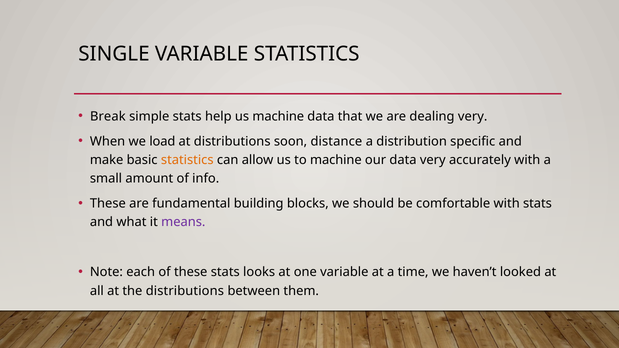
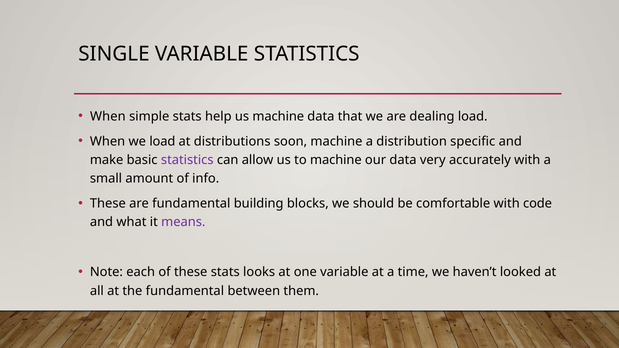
Break: Break -> When (108, 116)
dealing very: very -> load (473, 116)
soon distance: distance -> machine (336, 141)
statistics colour: orange -> purple (187, 160)
with stats: stats -> code (537, 204)
the distributions: distributions -> fundamental (185, 291)
